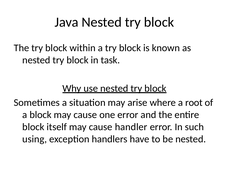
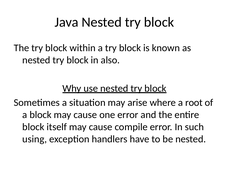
task: task -> also (110, 60)
handler: handler -> compile (131, 127)
